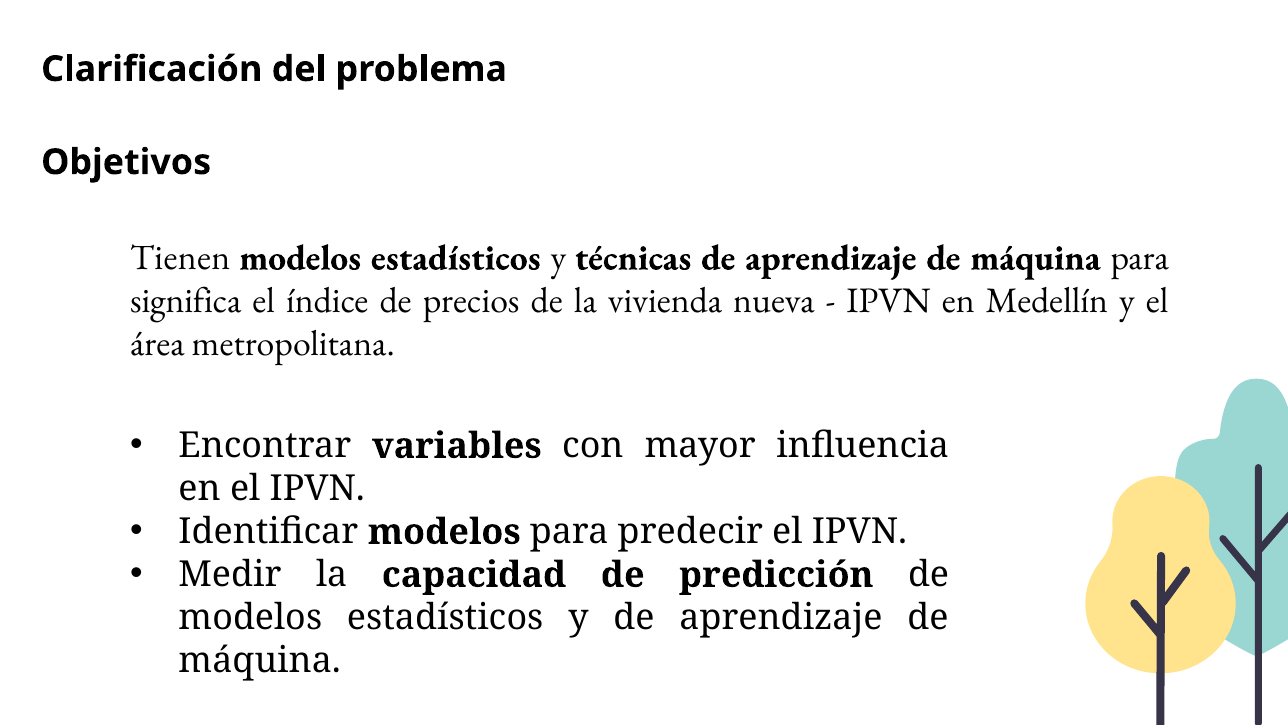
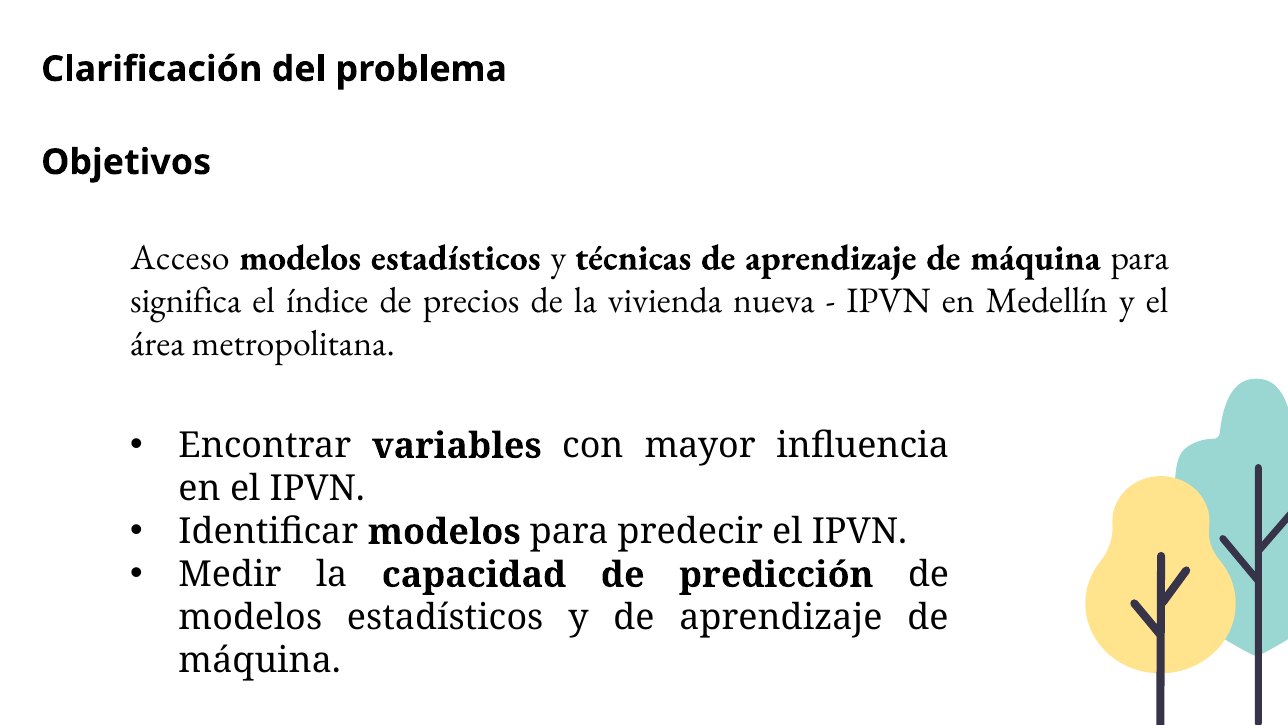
Tienen: Tienen -> Acceso (180, 257)
